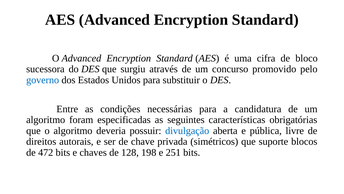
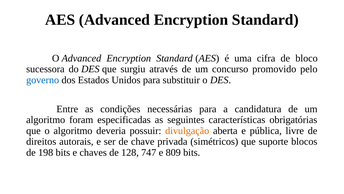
divulgação colour: blue -> orange (187, 130)
472: 472 -> 198 (46, 152)
198: 198 -> 747 (149, 152)
251: 251 -> 809 (173, 152)
